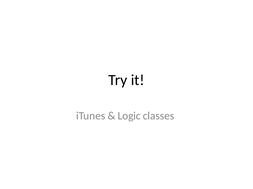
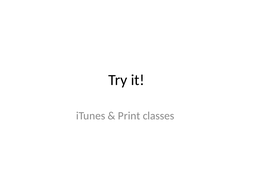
Logic: Logic -> Print (129, 116)
